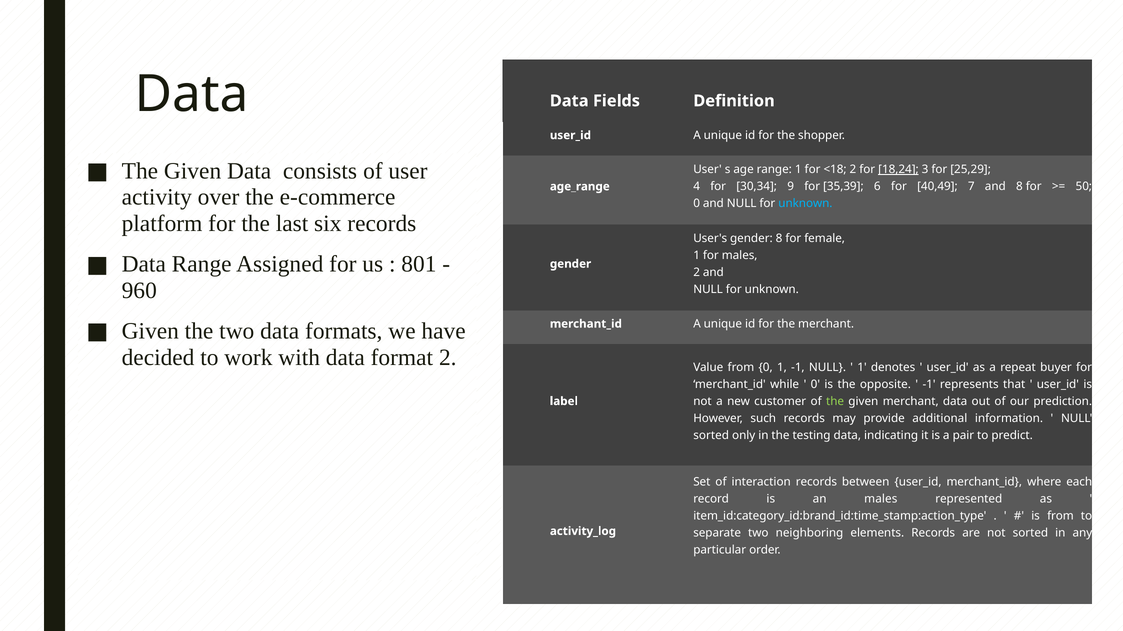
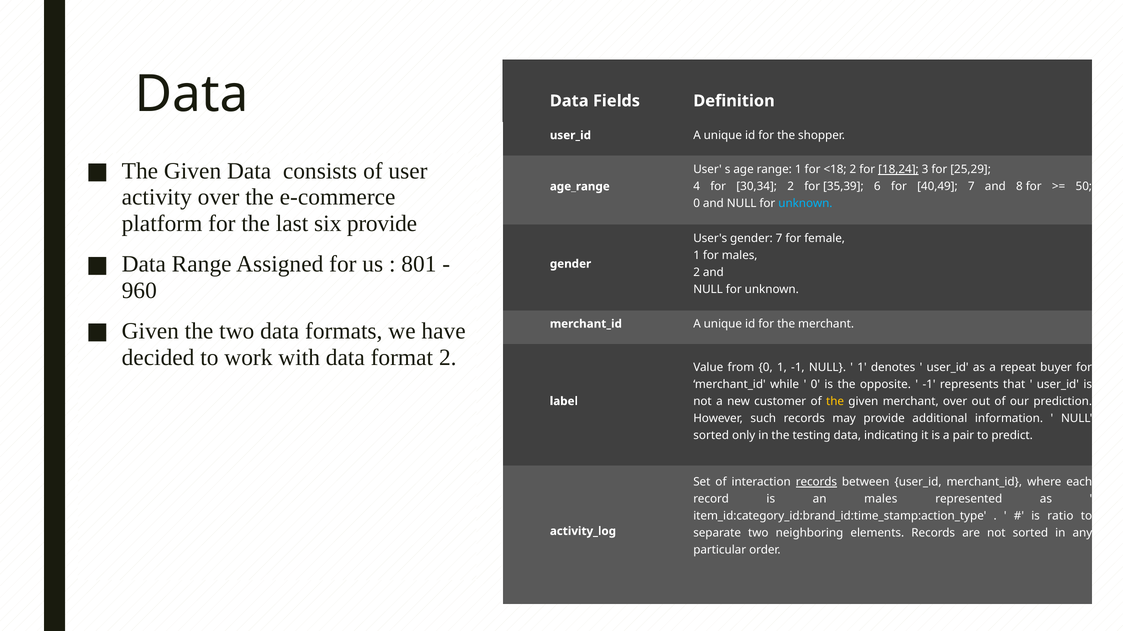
30,34 9: 9 -> 2 (791, 187)
six records: records -> provide (382, 224)
gender 8: 8 -> 7 (779, 239)
the colour: light green -> yellow (835, 402)
merchant data: data -> over (955, 402)
records underline: none -> present (816, 483)
is from: from -> ratio (1060, 517)
